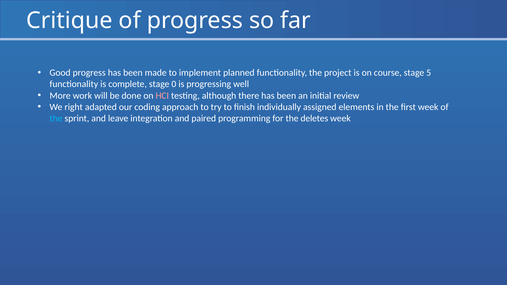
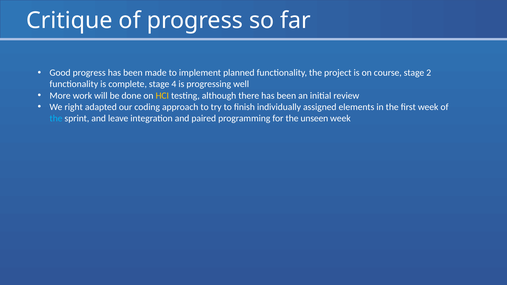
5: 5 -> 2 (429, 73)
0: 0 -> 4 (174, 84)
HCI colour: pink -> yellow (162, 96)
deletes: deletes -> unseen (314, 118)
